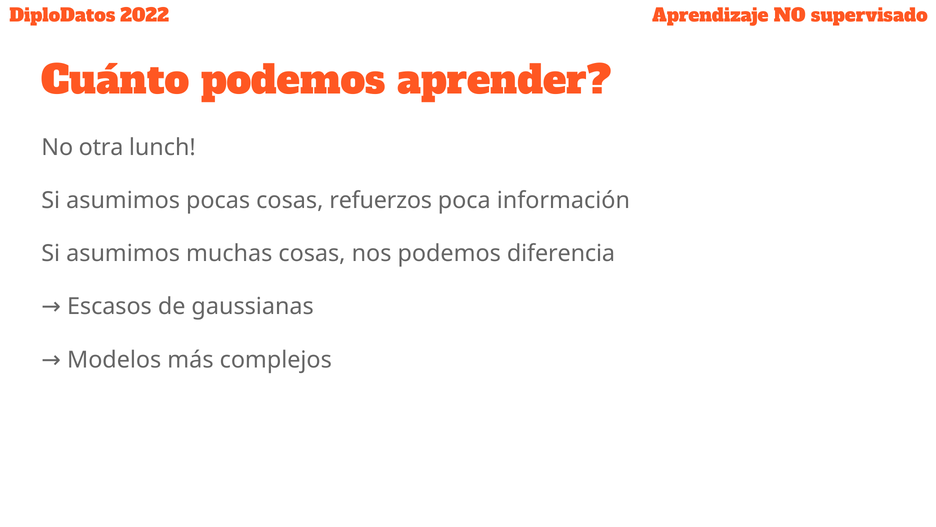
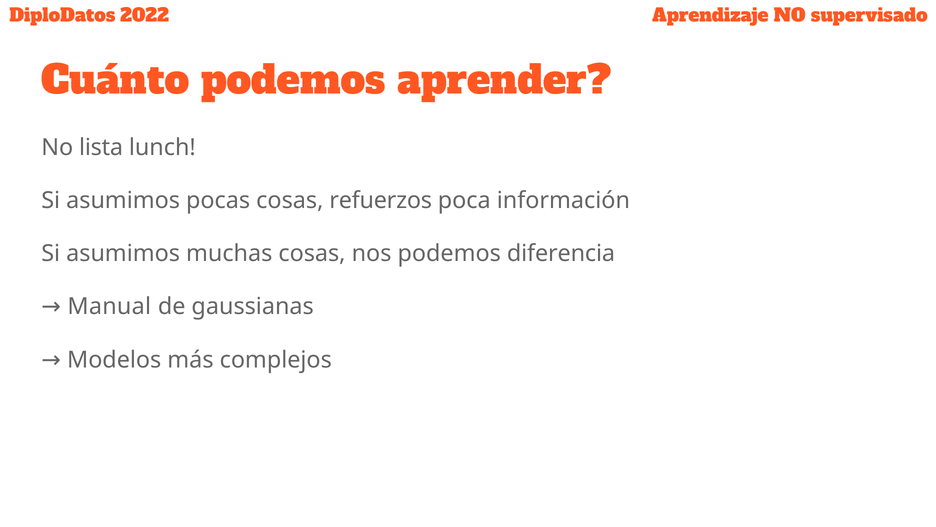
otra: otra -> lista (101, 147)
Escasos: Escasos -> Manual (109, 306)
